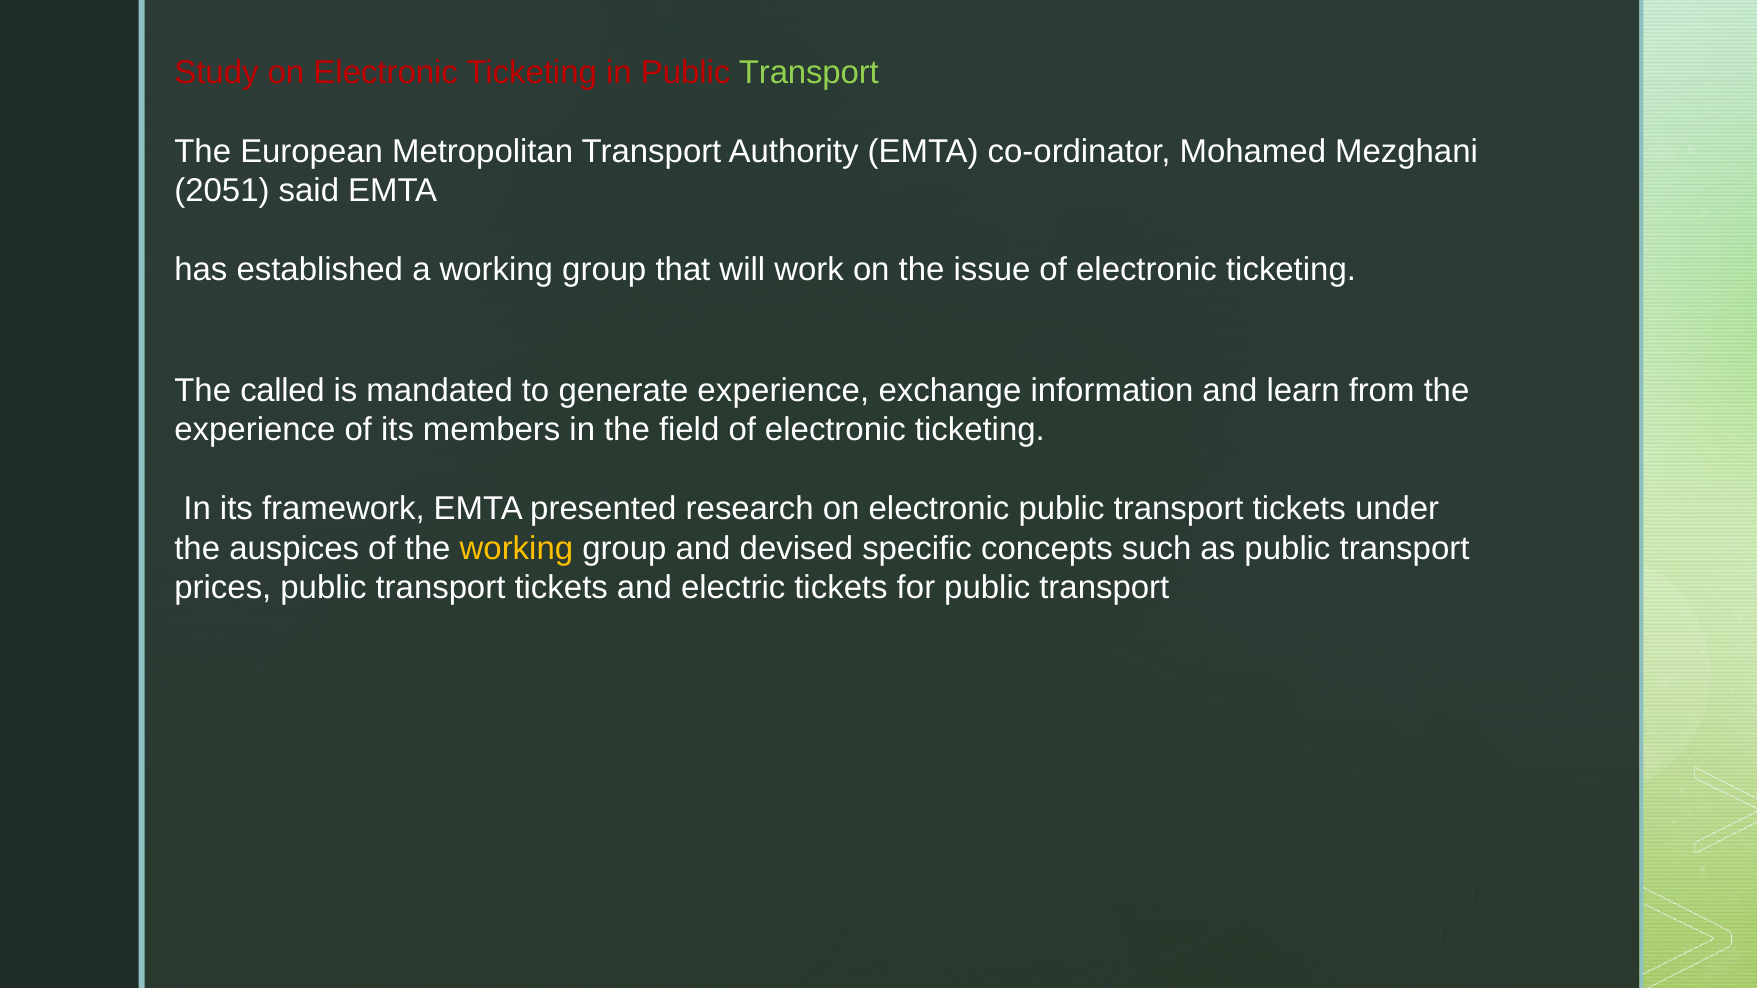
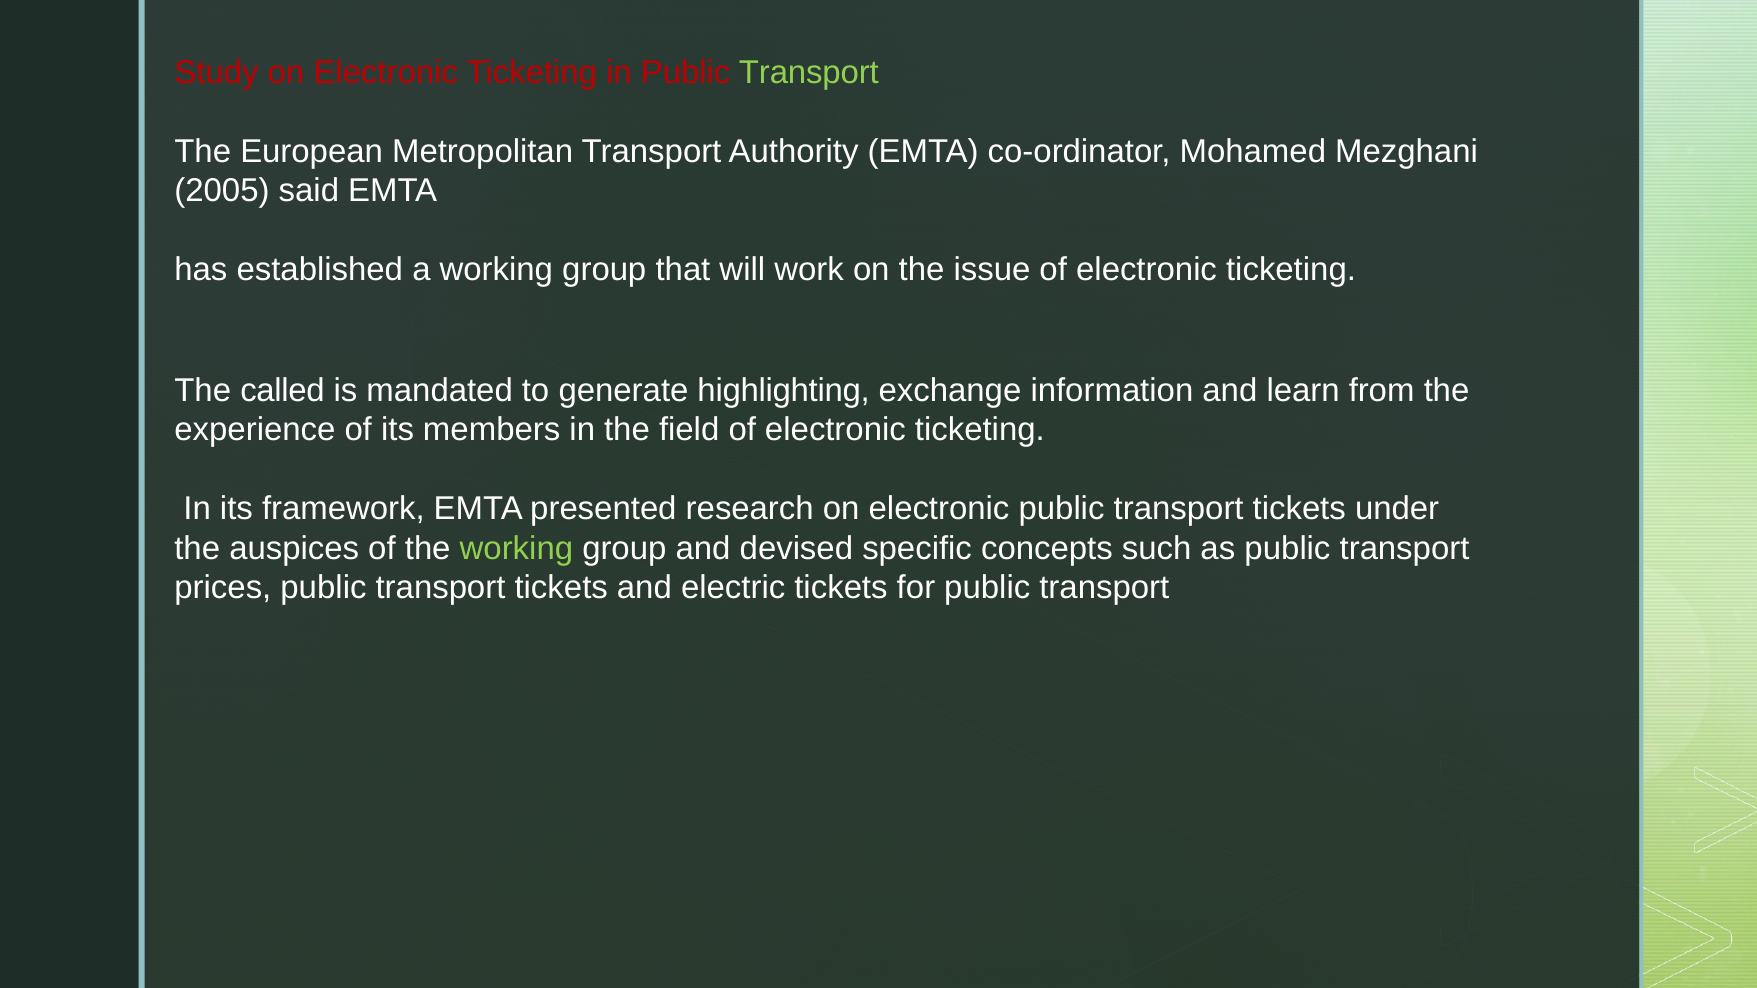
2051: 2051 -> 2005 (222, 191)
generate experience: experience -> highlighting (784, 391)
working colour: yellow -> light green (516, 549)
